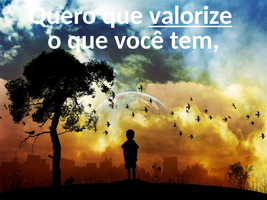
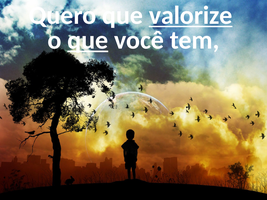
que underline: none -> present (88, 40)
